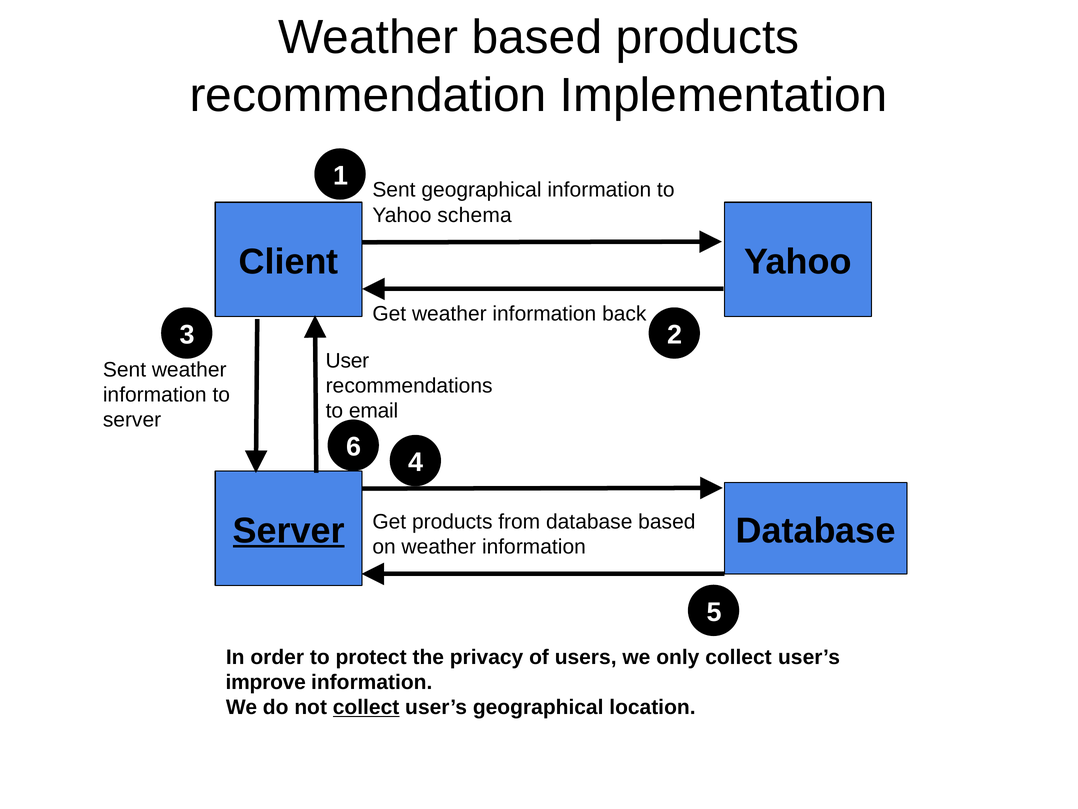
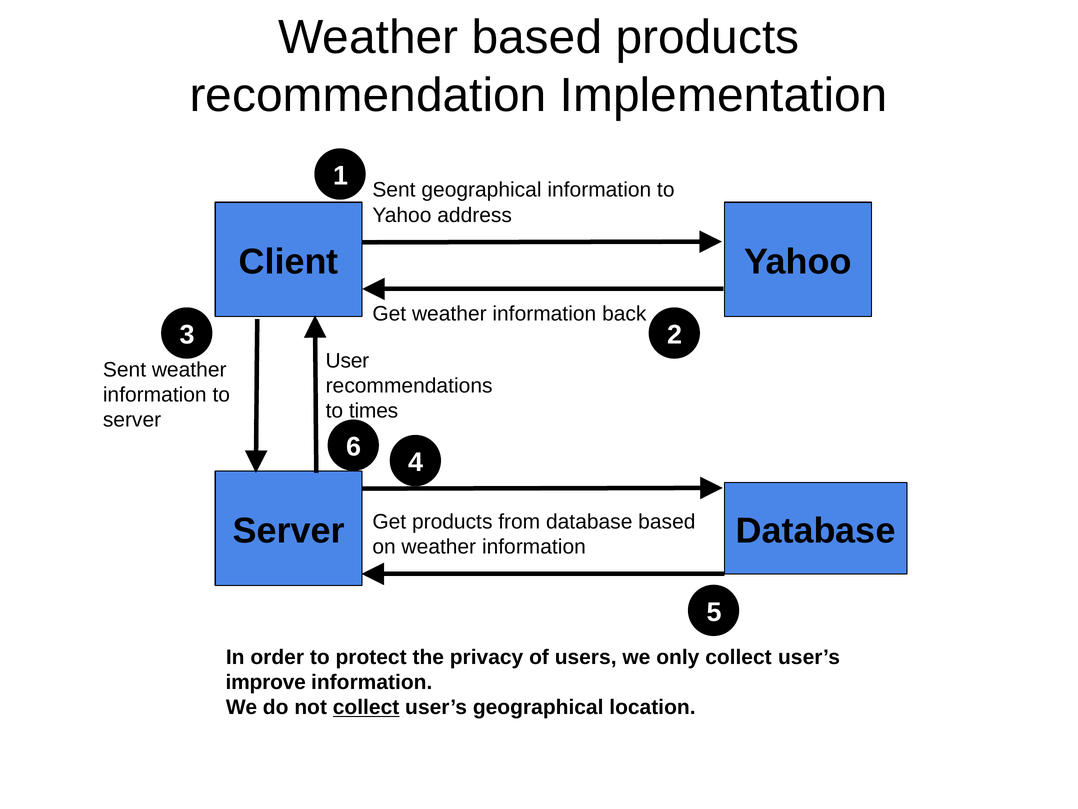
schema: schema -> address (475, 215)
email: email -> times (374, 411)
Server underline: present -> none (289, 530)
